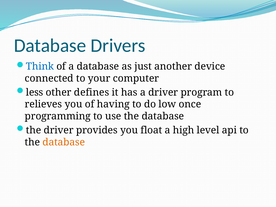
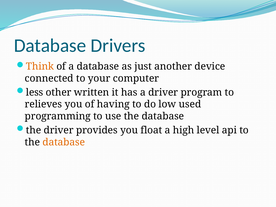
Think colour: blue -> orange (40, 66)
defines: defines -> written (92, 92)
once: once -> used (190, 104)
